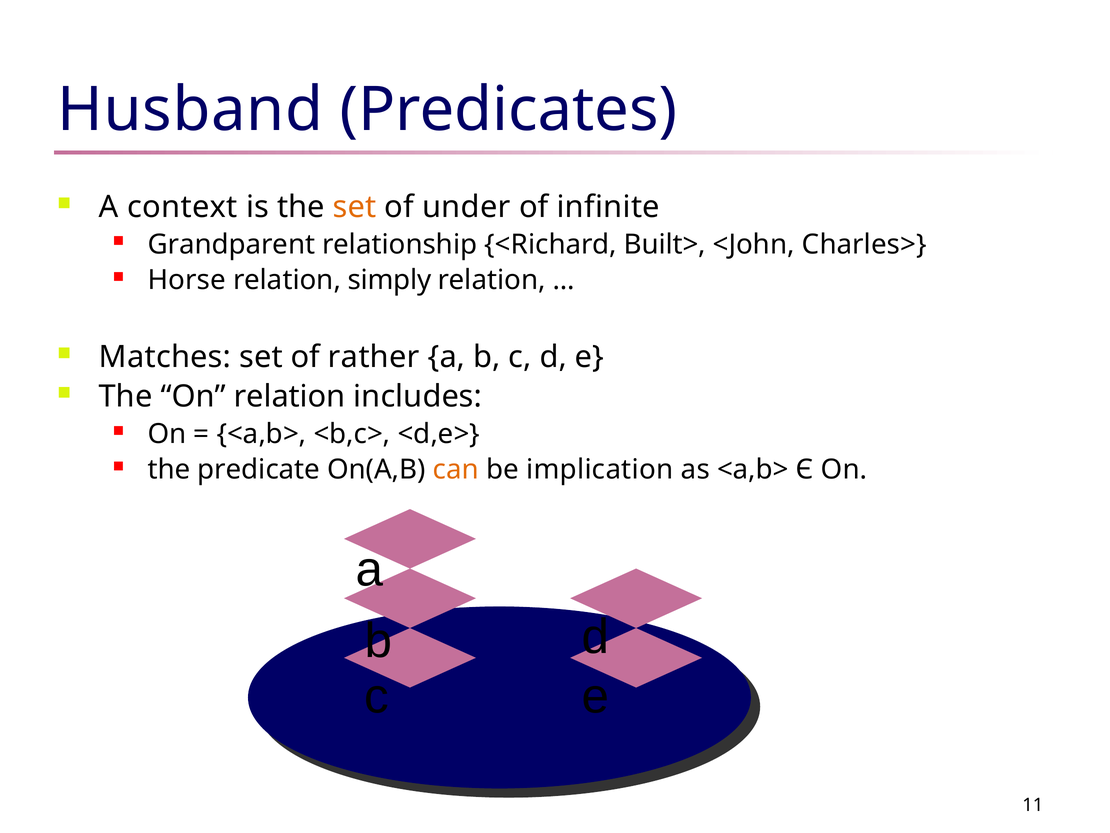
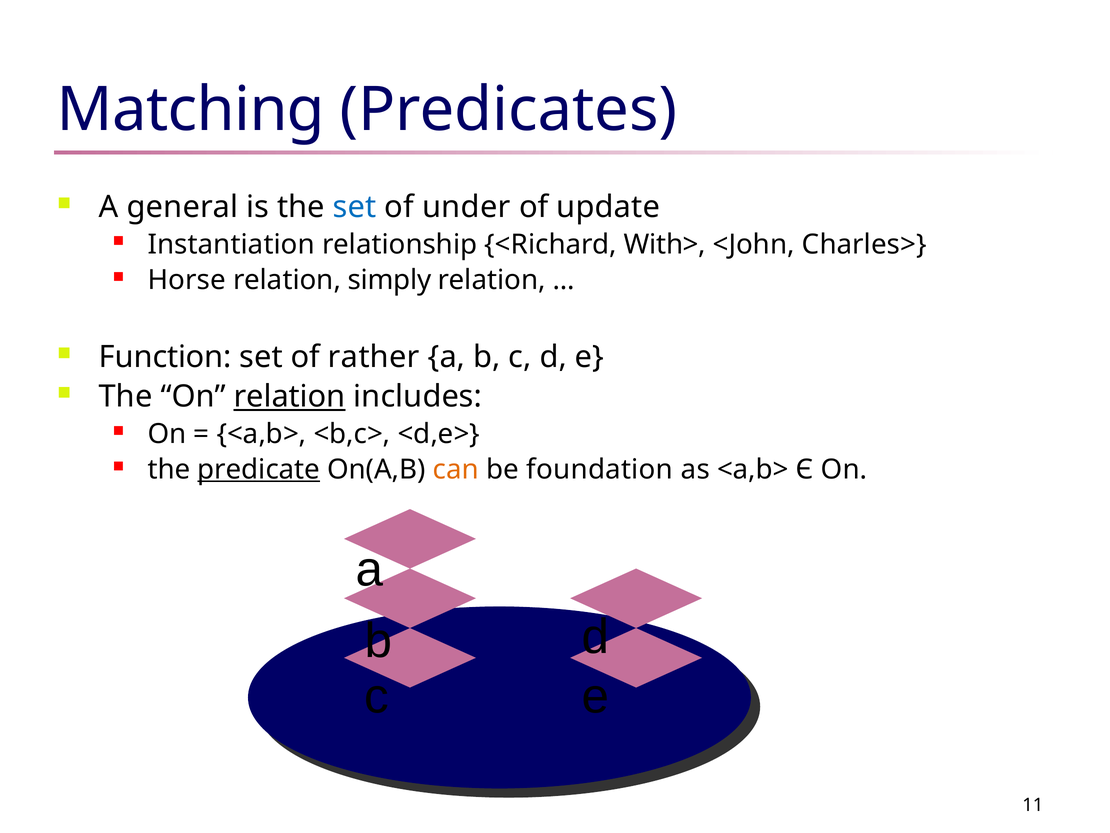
Husband: Husband -> Matching (191, 110)
context: context -> general (183, 207)
set colour: orange -> blue (355, 207)
infinite: infinite -> update (608, 207)
Grandparent: Grandparent -> Instantiation (231, 244)
Built>: Built> -> With> (665, 244)
Matches: Matches -> Function (165, 357)
relation underline: none -> present (290, 396)
predicate underline: none -> present (259, 469)
implication: implication -> foundation (600, 469)
